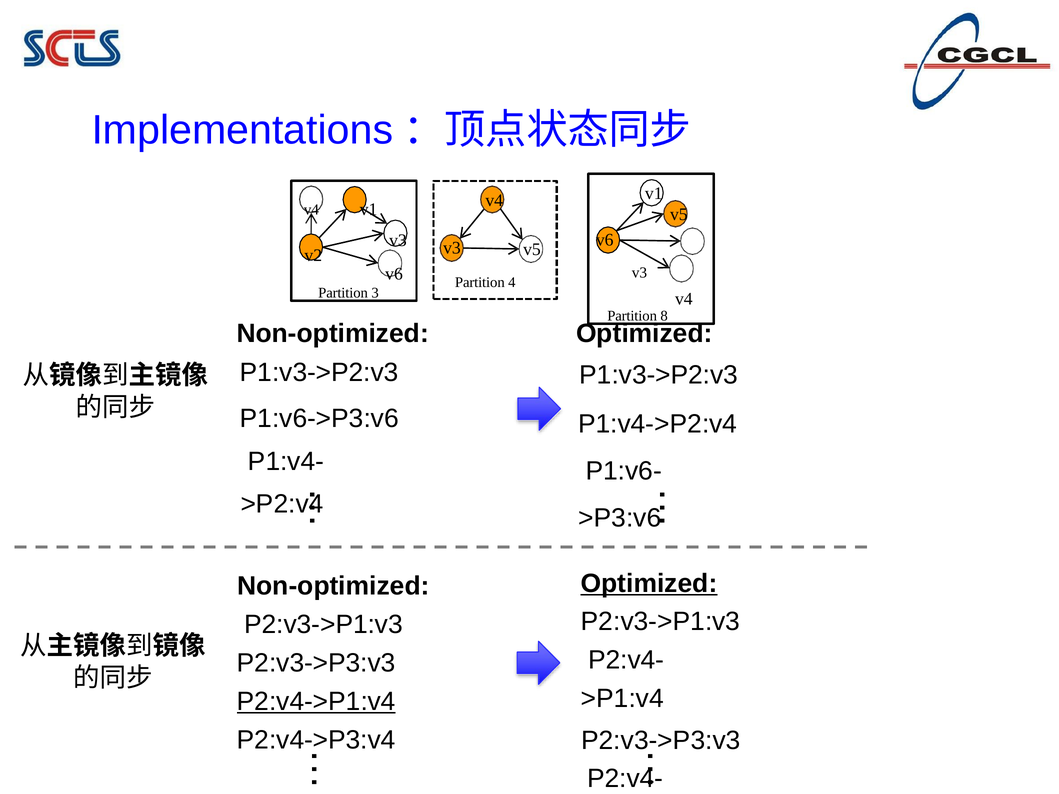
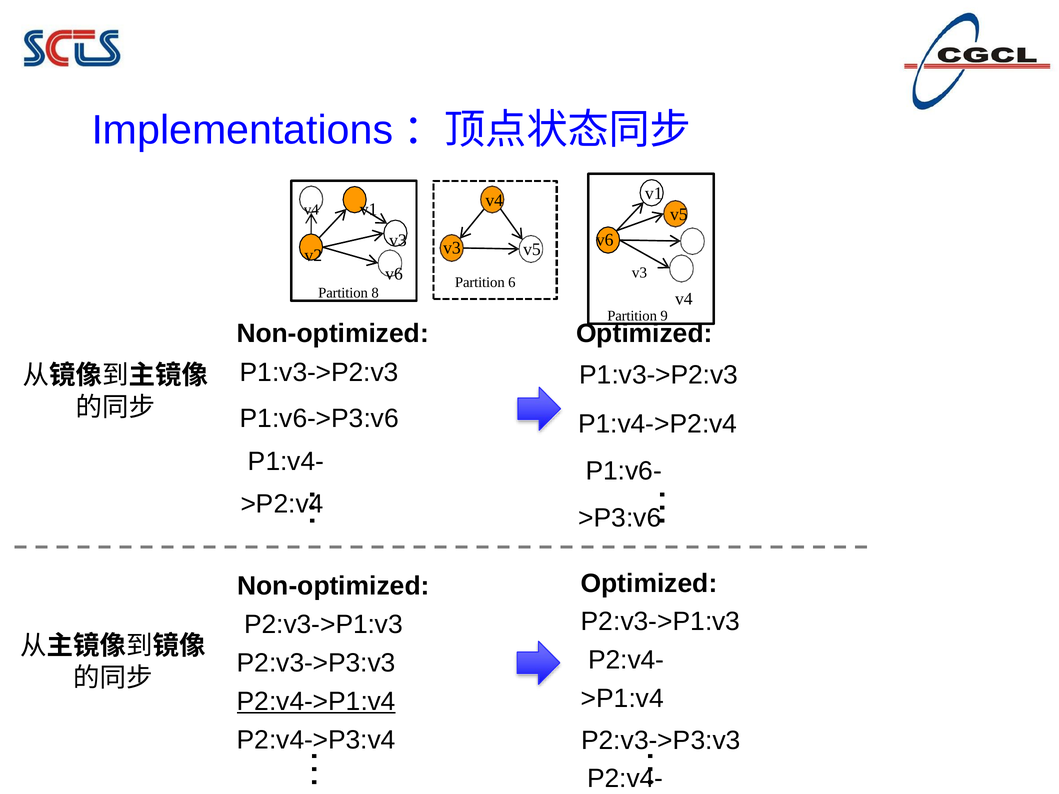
4: 4 -> 6 (512, 283)
3: 3 -> 8 (375, 293)
8: 8 -> 9 (664, 316)
Optimized underline: present -> none (649, 583)
